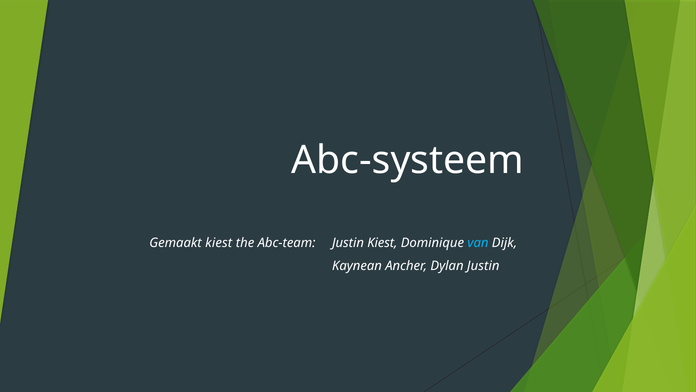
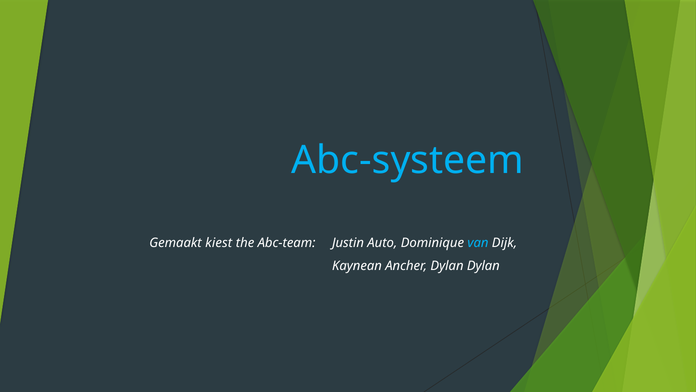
Abc-systeem colour: white -> light blue (408, 160)
Justin Kiest: Kiest -> Auto (382, 243)
Dylan Justin: Justin -> Dylan (483, 266)
